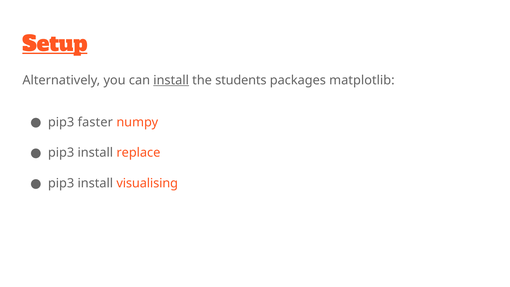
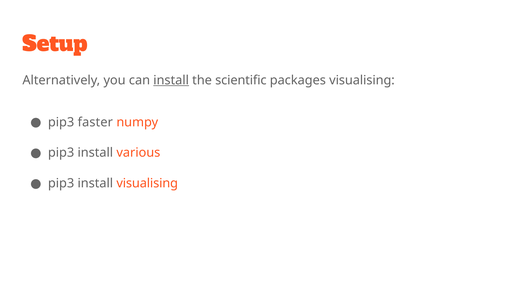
Setup underline: present -> none (55, 44)
students: students -> scientific (241, 80)
packages matplotlib: matplotlib -> visualising (362, 80)
replace: replace -> various (138, 153)
